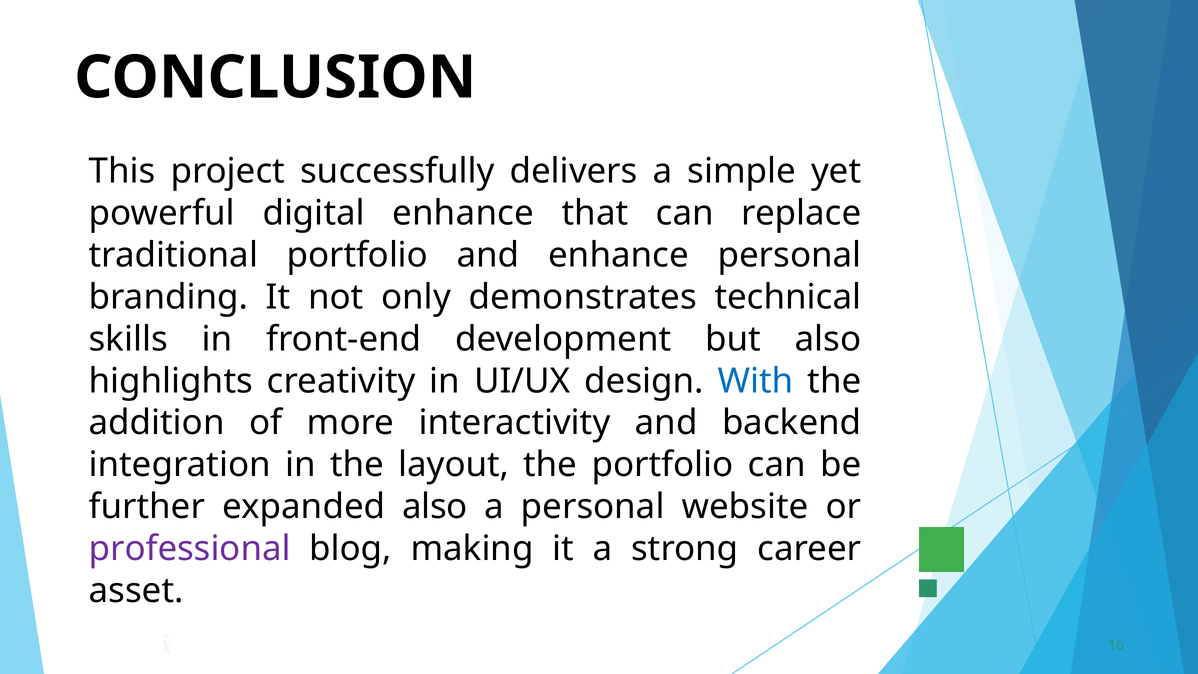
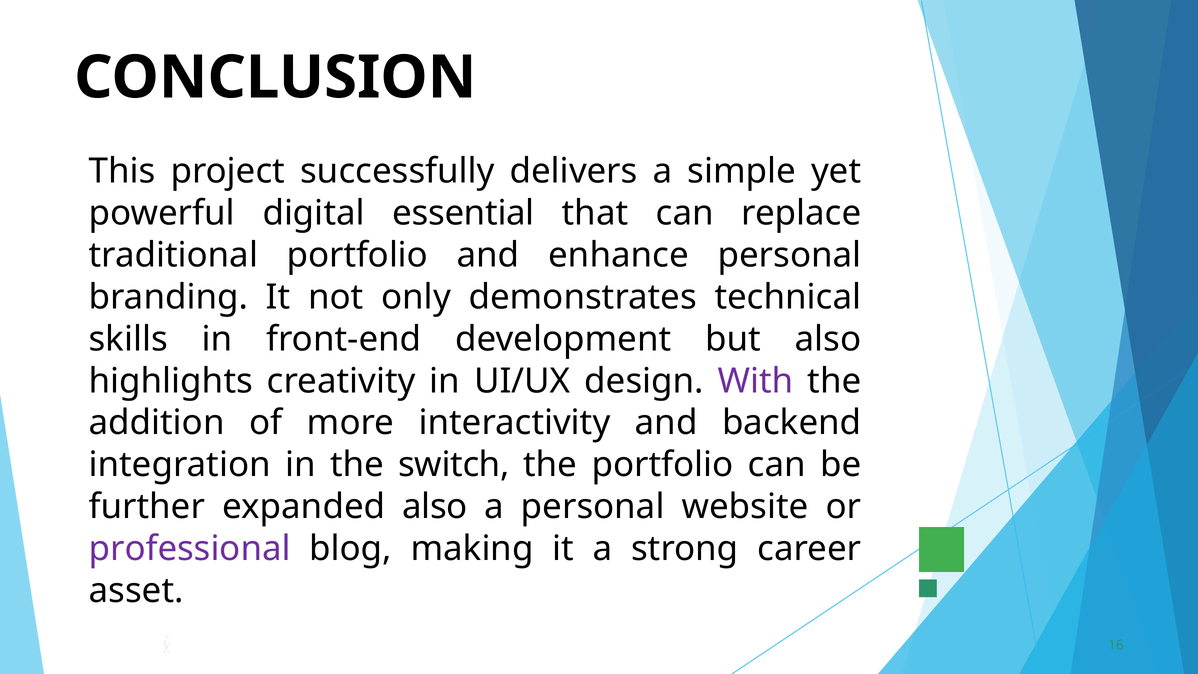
digital enhance: enhance -> essential (463, 213)
With colour: blue -> purple (756, 381)
layout: layout -> switch (454, 465)
